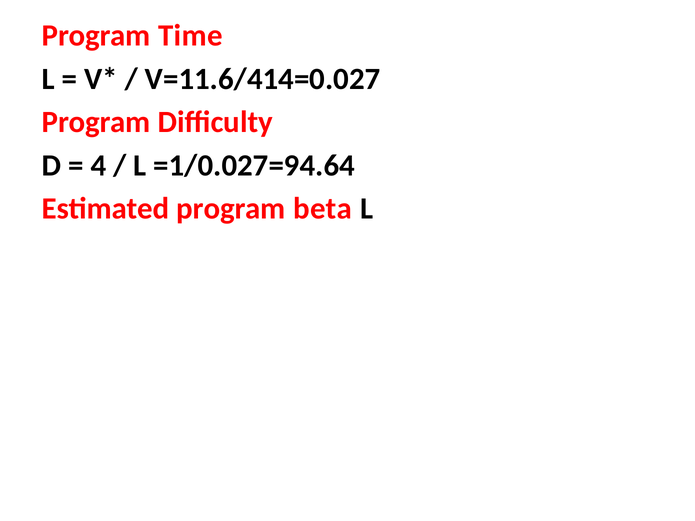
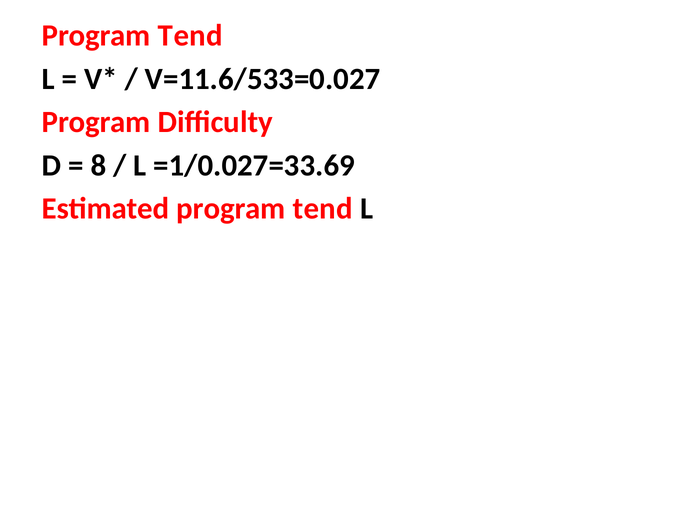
Time: Time -> Tend (190, 36)
V=11.6/414=0.027: V=11.6/414=0.027 -> V=11.6/533=0.027 (263, 79)
4: 4 -> 8 (98, 166)
=1/0.027=94.64: =1/0.027=94.64 -> =1/0.027=33.69 (254, 166)
Estimated program beta: beta -> tend (323, 209)
